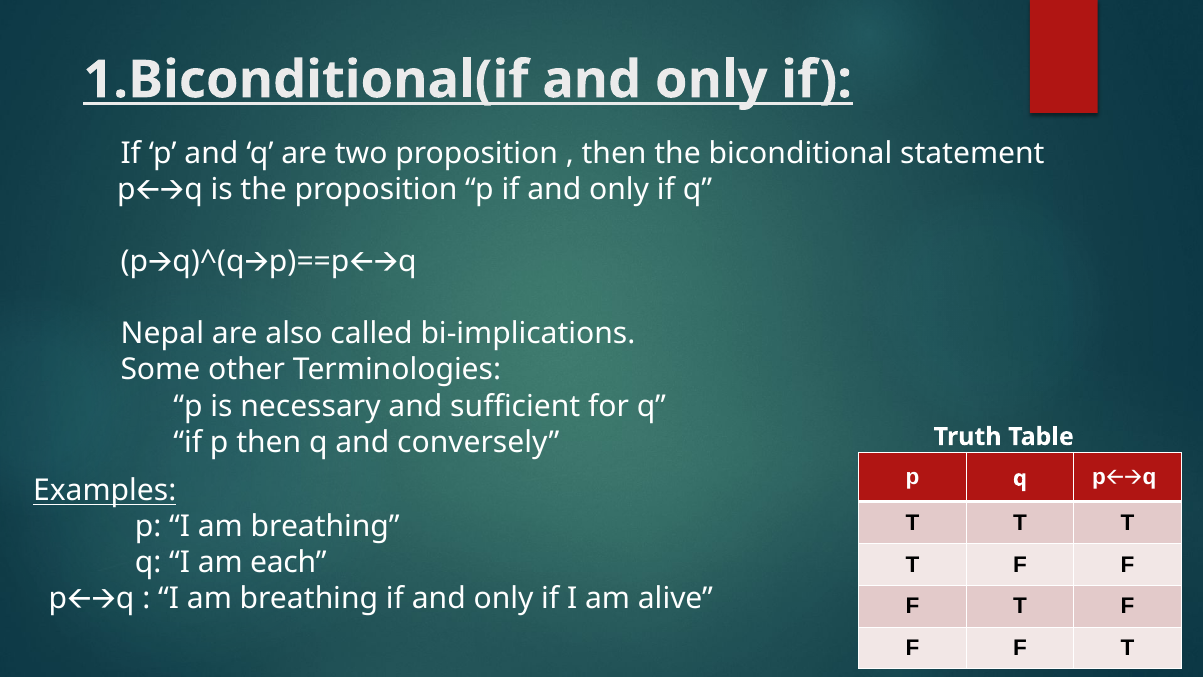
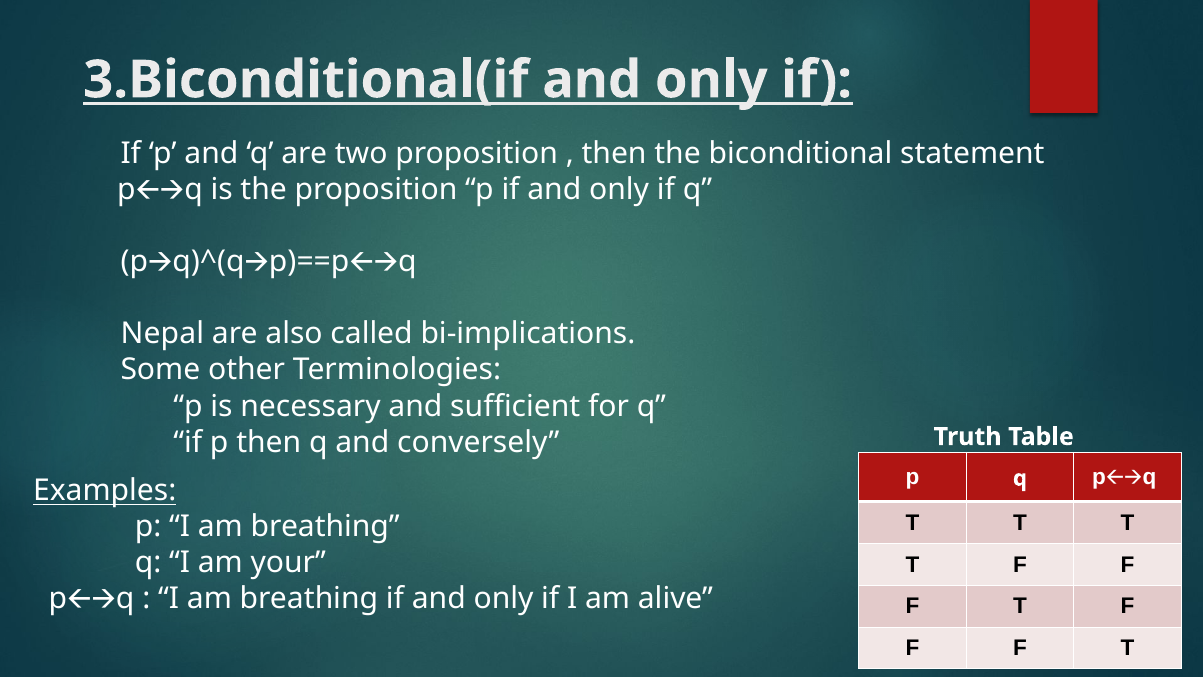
1.Biconditional(if: 1.Biconditional(if -> 3.Biconditional(if (306, 80)
each: each -> your (288, 563)
